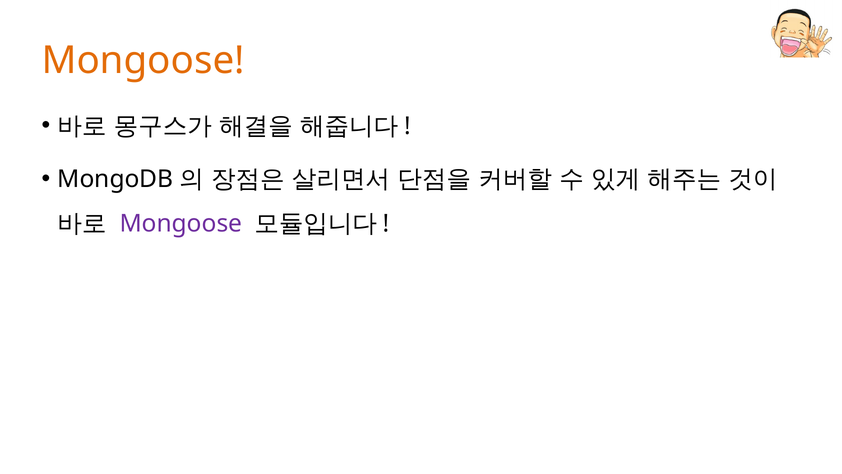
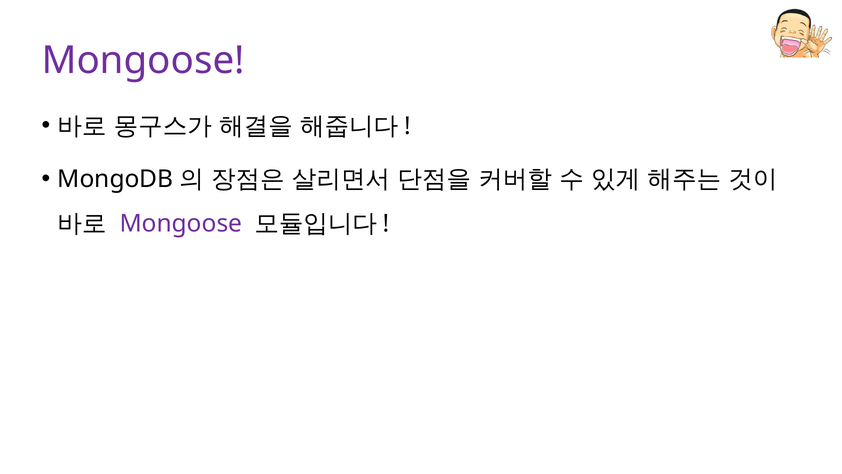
Mongoose colour: orange -> purple (143, 60)
